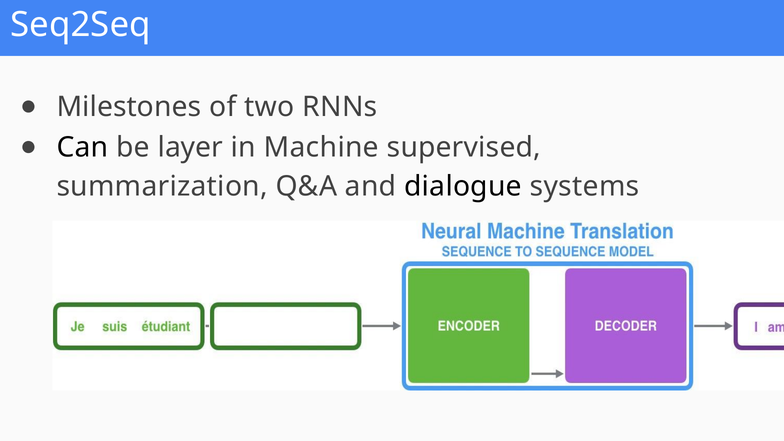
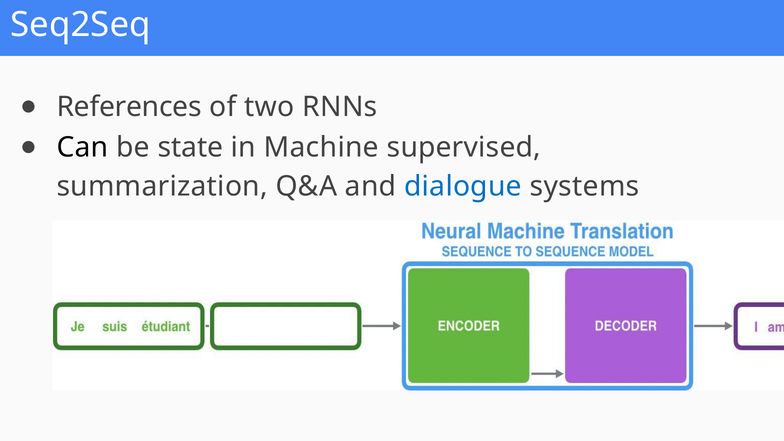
Milestones: Milestones -> References (129, 107)
layer: layer -> state (190, 147)
dialogue colour: black -> blue (463, 186)
